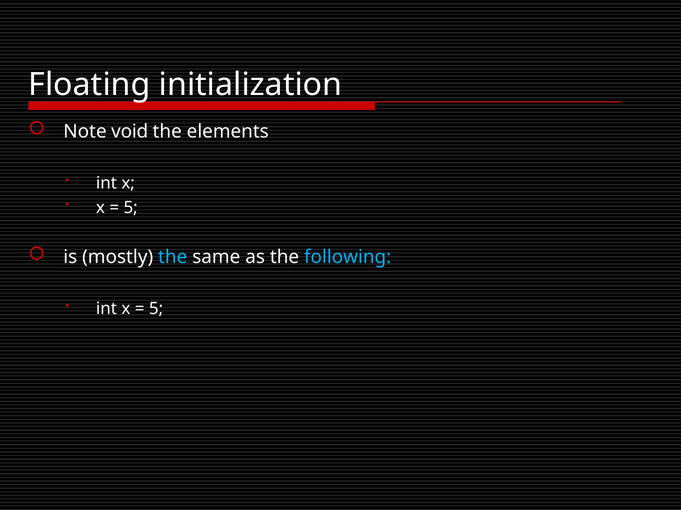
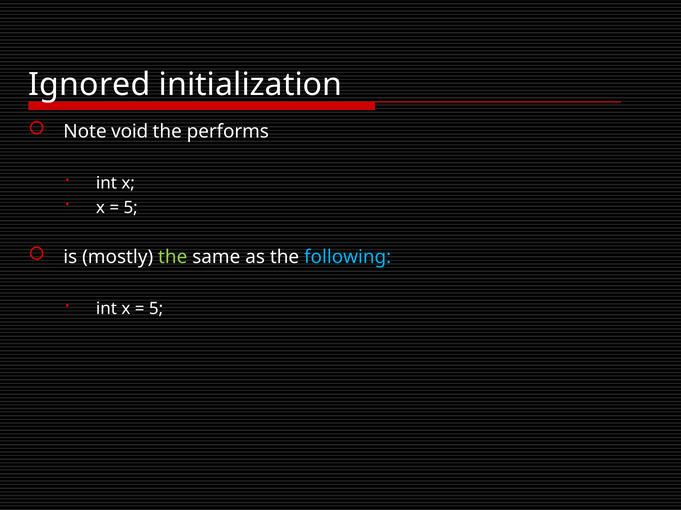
Floating: Floating -> Ignored (89, 85)
elements: elements -> performs (228, 132)
the colour: light blue -> light green (173, 258)
